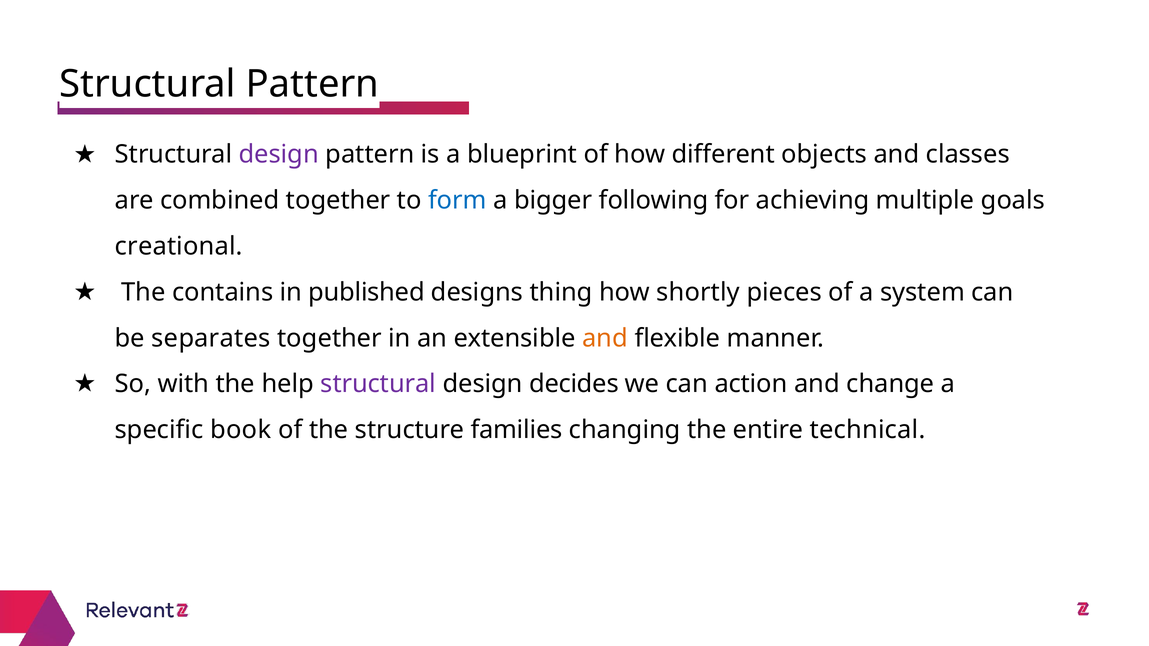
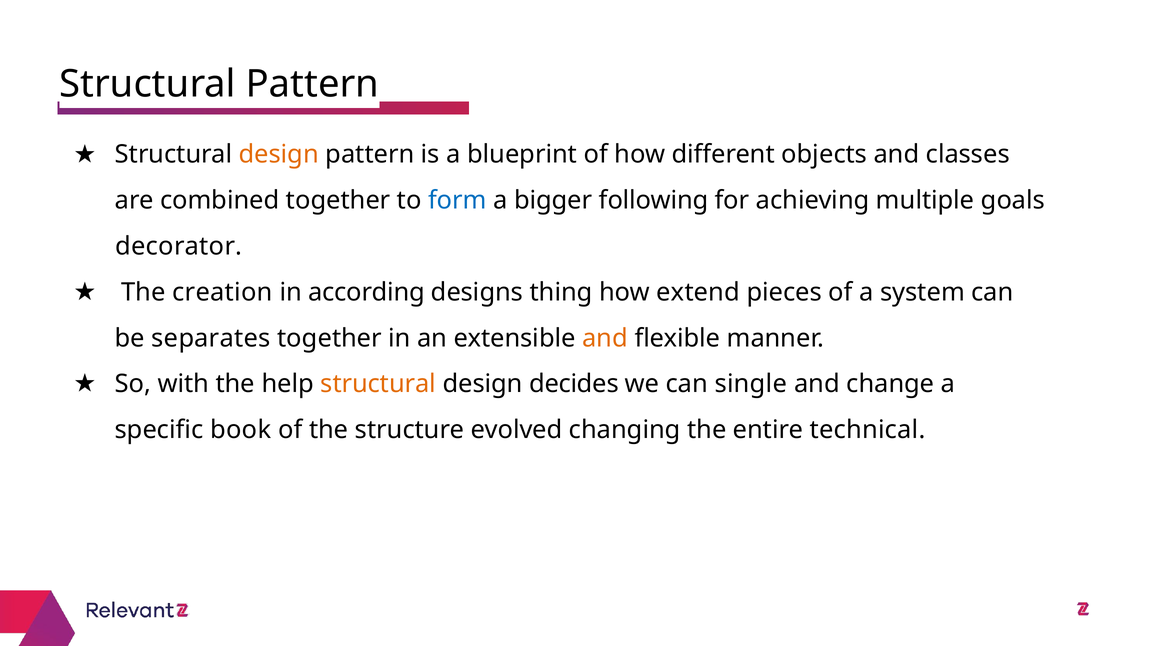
design colour: purple -> orange (279, 155)
creational: creational -> decorator (179, 246)
contains: contains -> creation (223, 292)
published: published -> according (367, 292)
shortly: shortly -> extend (698, 292)
structural colour: purple -> orange (378, 384)
action: action -> single (751, 384)
families: families -> evolved (517, 430)
